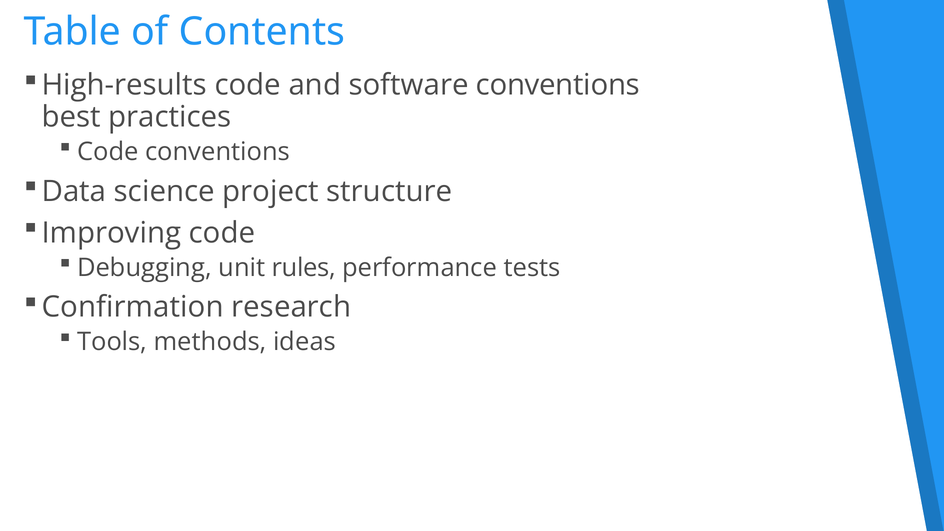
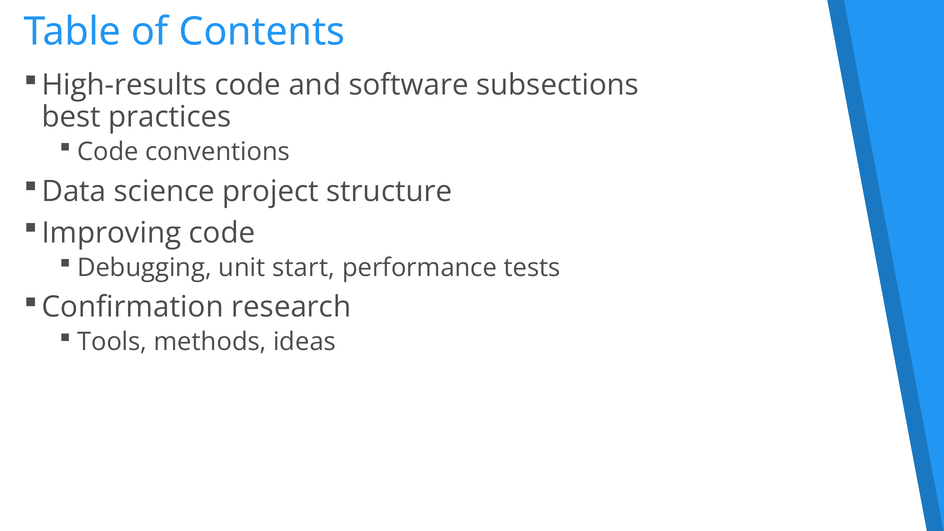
software conventions: conventions -> subsections (558, 85)
rules: rules -> start (304, 268)
